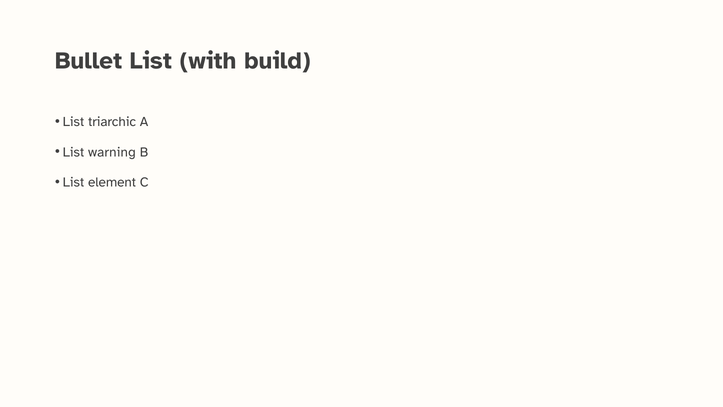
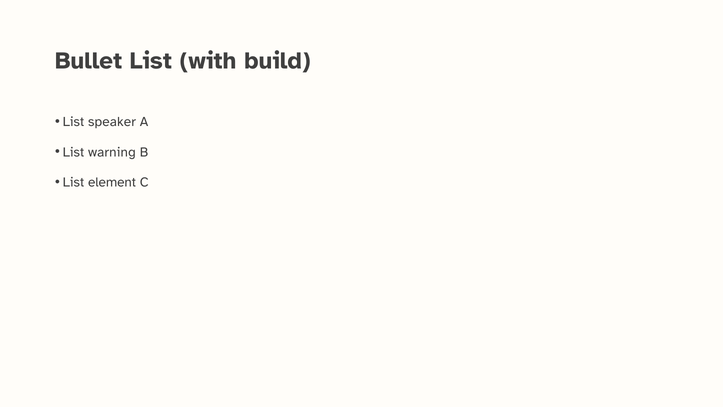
triarchic: triarchic -> speaker (112, 122)
